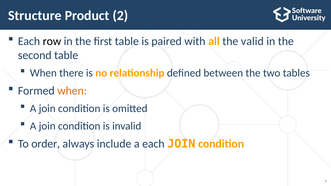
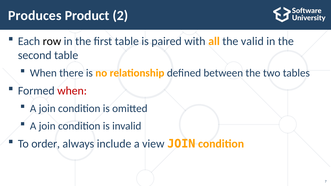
Structure: Structure -> Produces (35, 16)
when colour: orange -> red (72, 91)
a each: each -> view (153, 144)
